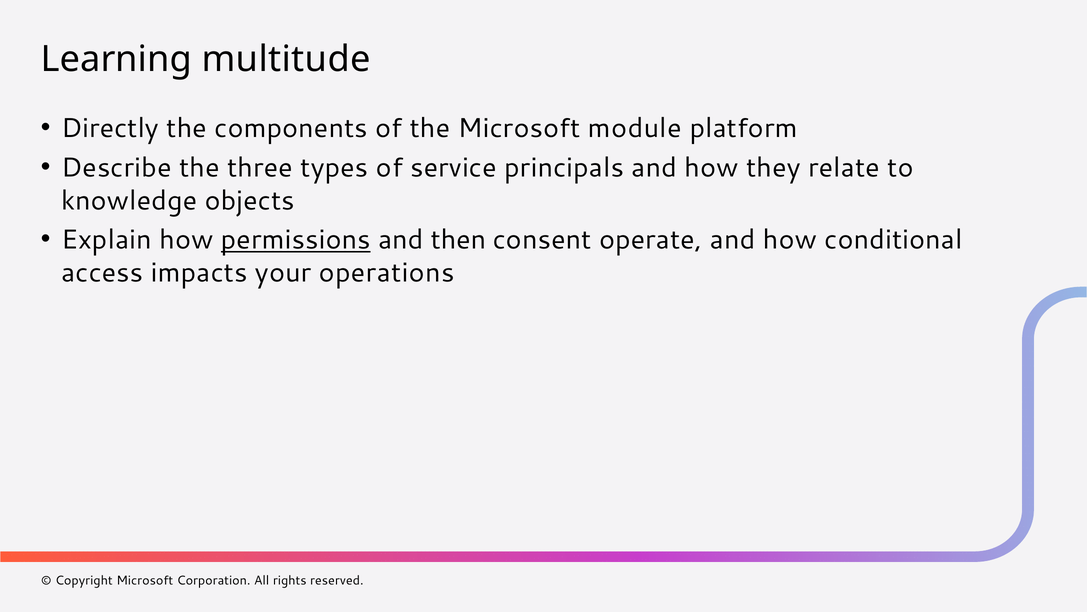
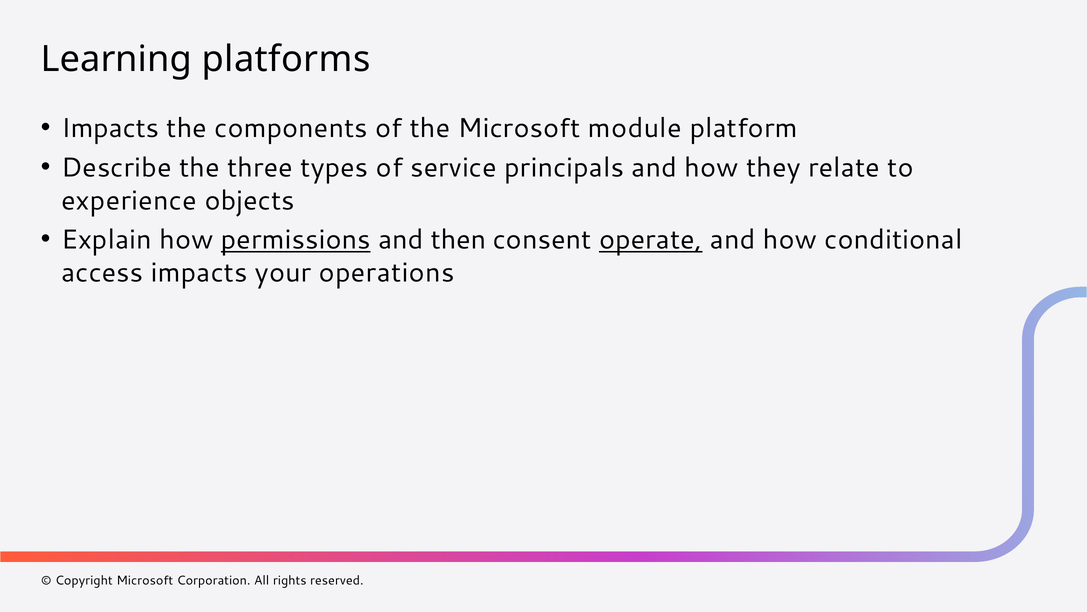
multitude: multitude -> platforms (286, 59)
Directly: Directly -> Impacts (110, 128)
knowledge: knowledge -> experience (129, 200)
operate underline: none -> present (651, 240)
